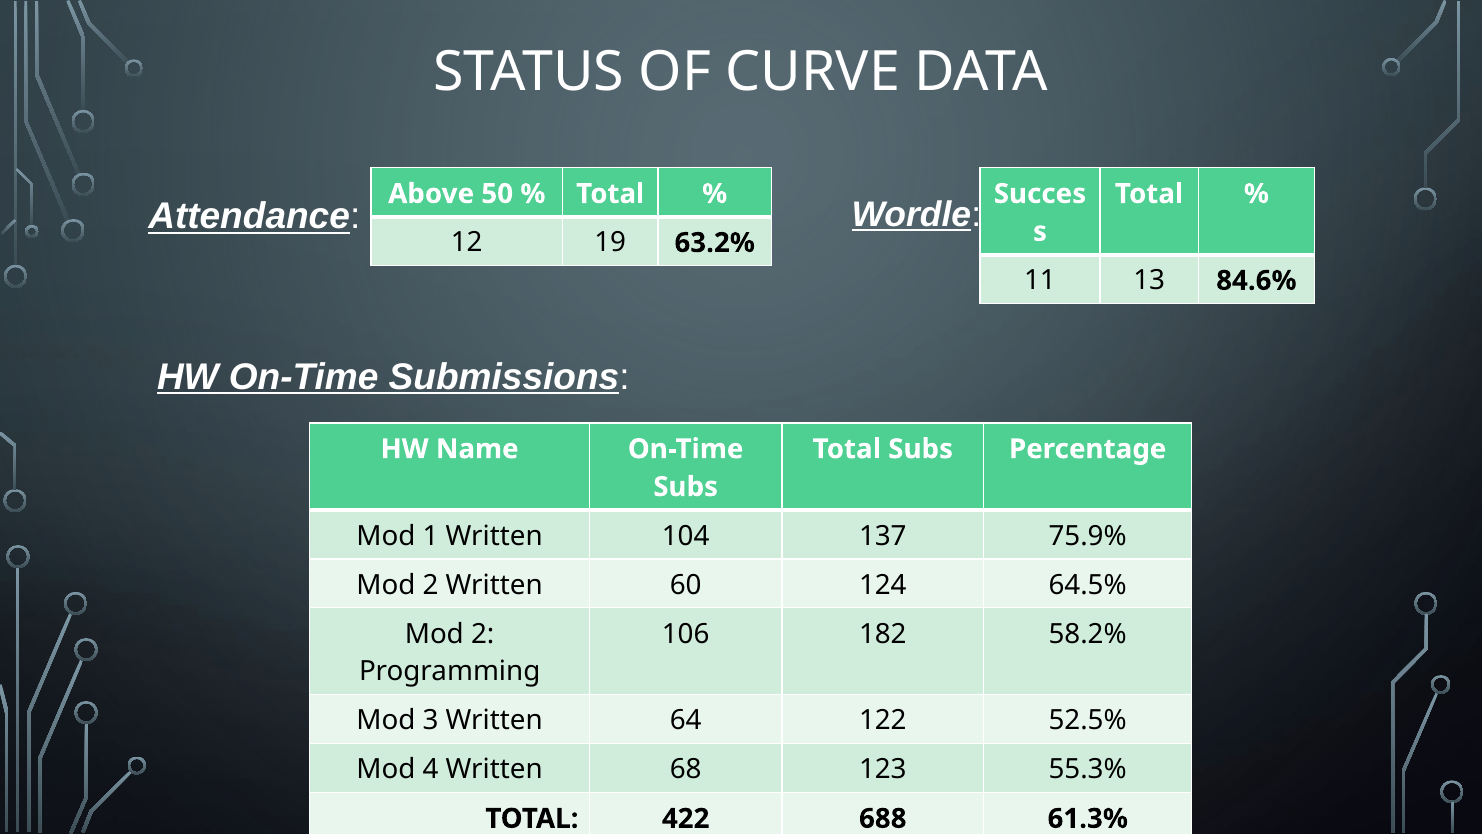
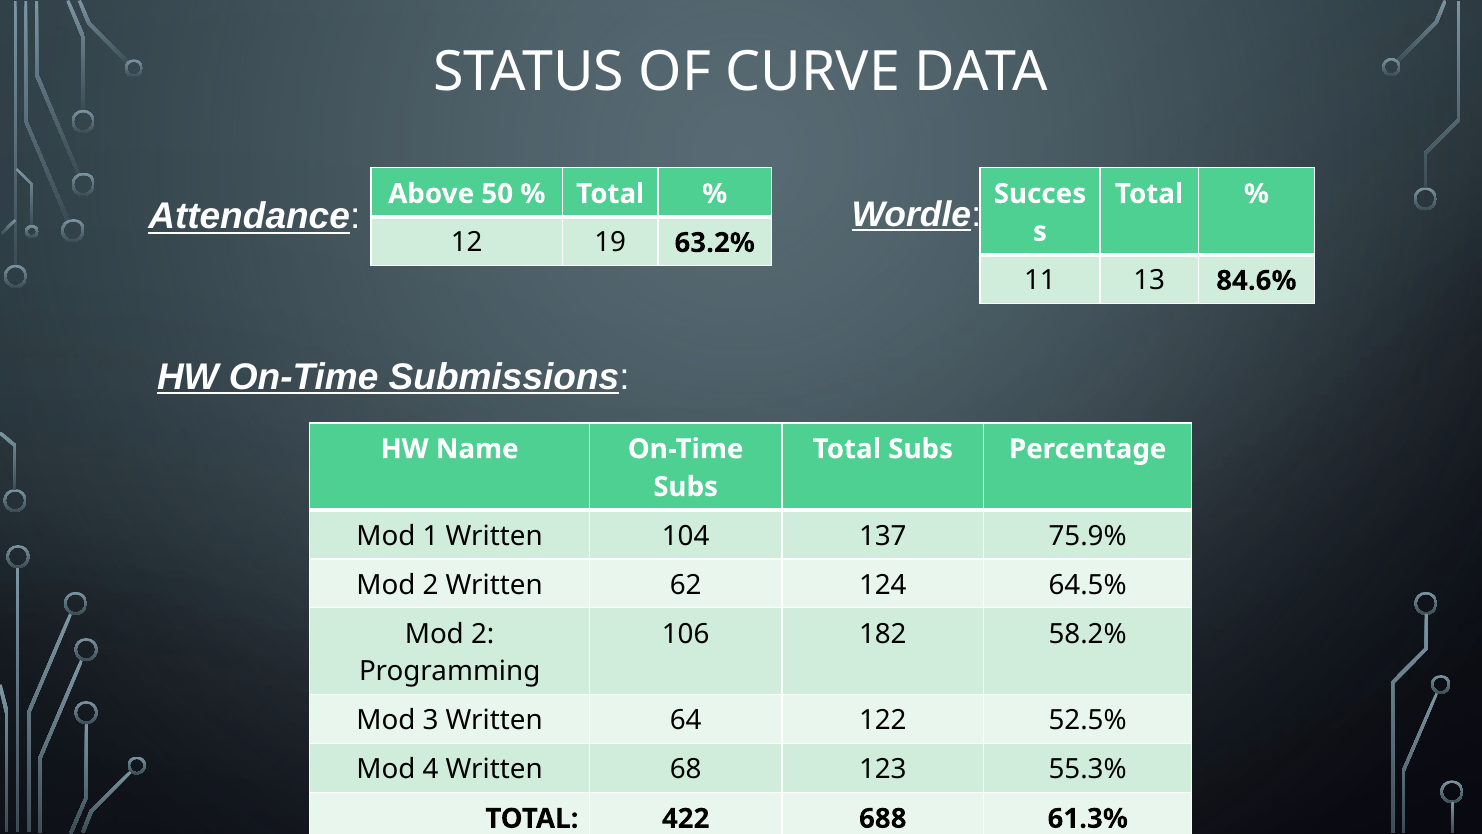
60: 60 -> 62 (686, 585)
